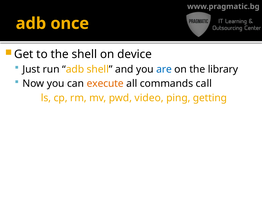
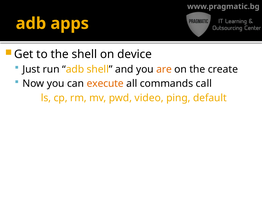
once: once -> apps (70, 23)
are colour: blue -> orange (164, 69)
library: library -> create (223, 69)
getting: getting -> default (210, 98)
